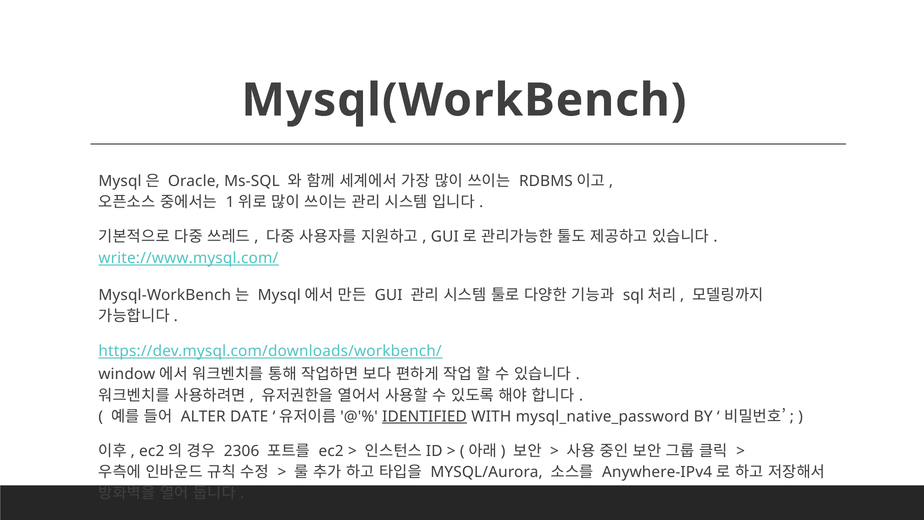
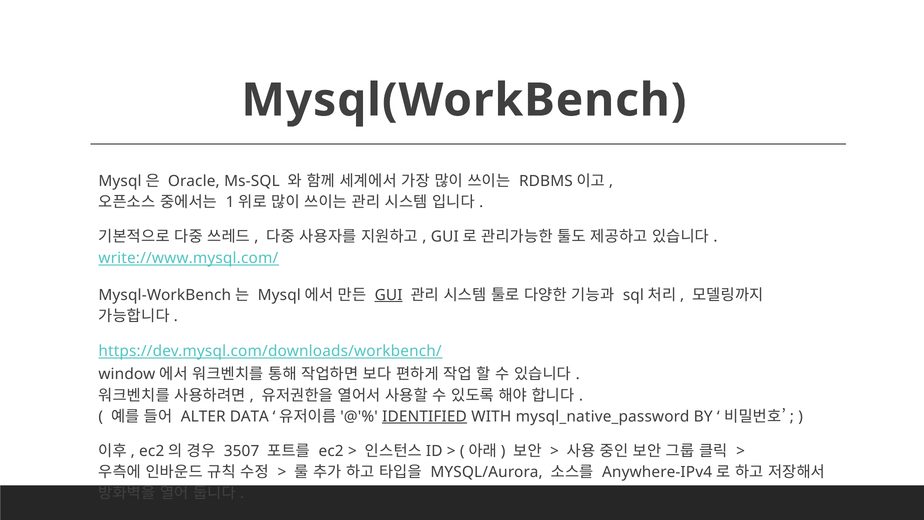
GUI underline: none -> present (389, 295)
DATE: DATE -> DATA (249, 416)
2306: 2306 -> 3507 (242, 451)
